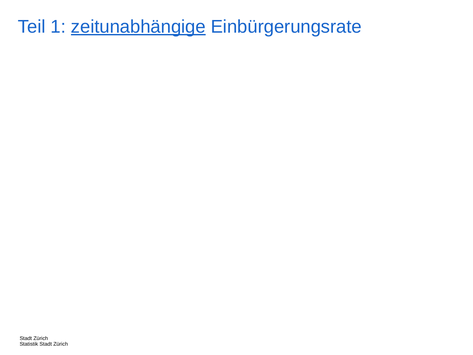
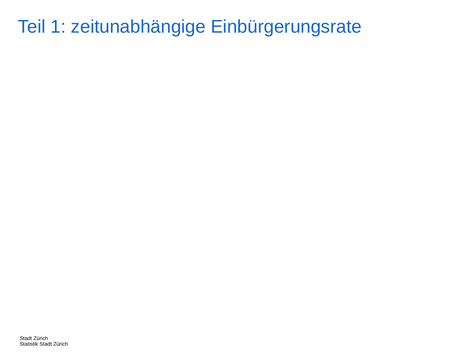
zeitunabhängige underline: present -> none (138, 27)
